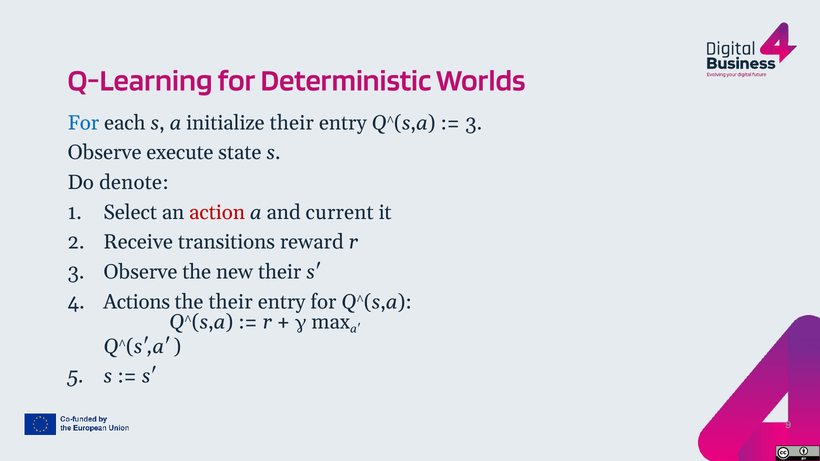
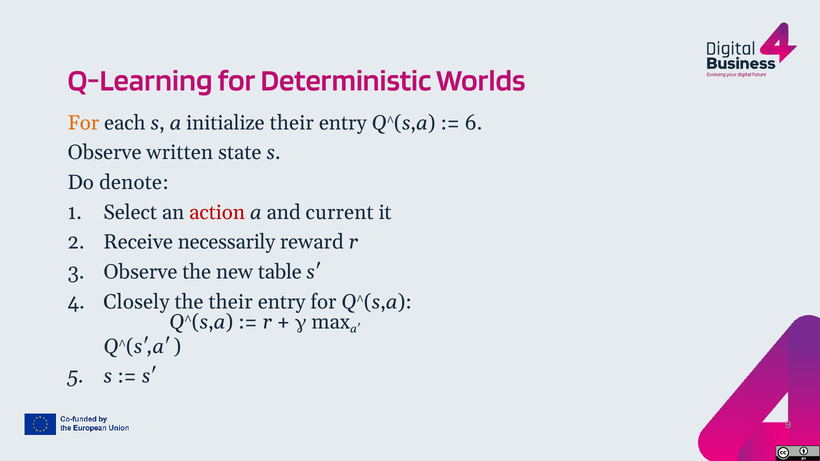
For colour: blue -> orange (83, 123)
3: 3 -> 6 (474, 123)
execute: execute -> written (180, 153)
transitions: transitions -> necessarily (227, 242)
new their: their -> table (280, 272)
Actions: Actions -> Closely (136, 302)
